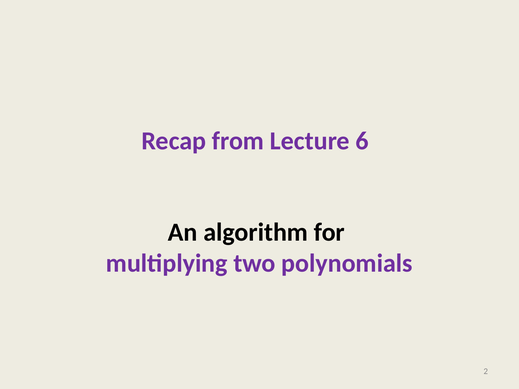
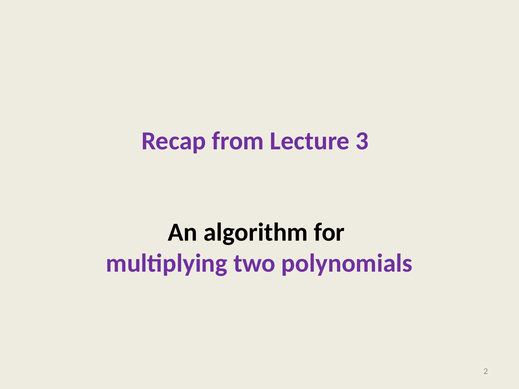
6: 6 -> 3 (362, 141)
